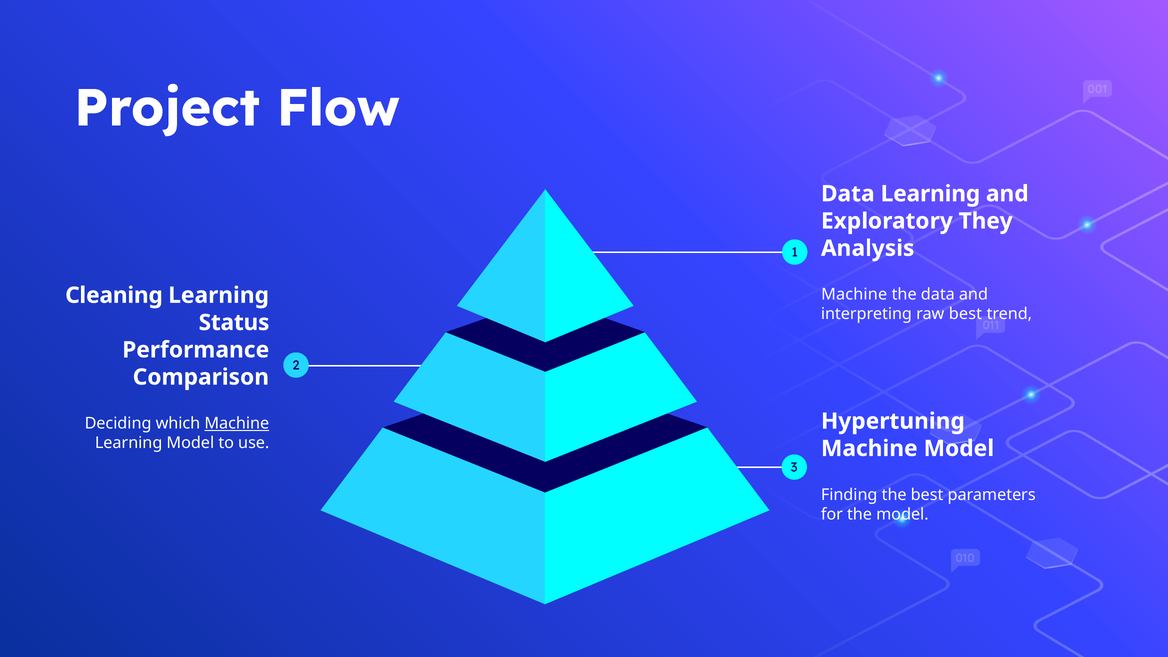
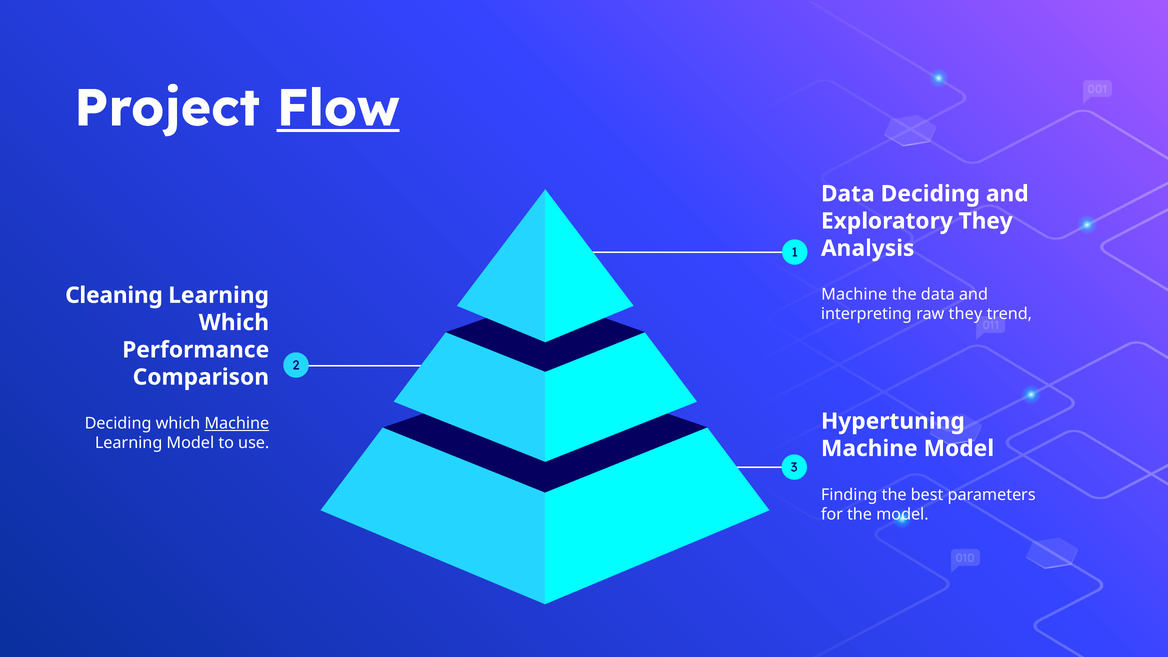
Flow underline: none -> present (338, 108)
Data Learning: Learning -> Deciding (930, 194)
raw best: best -> they (965, 314)
Status: Status -> Which (234, 323)
